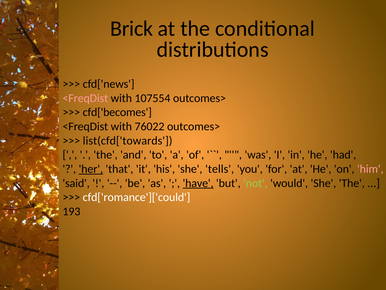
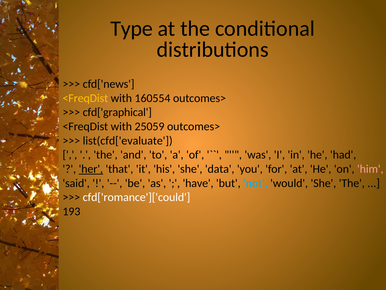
Brick: Brick -> Type (132, 28)
<FreqDist colour: pink -> yellow (85, 98)
107554: 107554 -> 160554 (152, 98)
cfd['becomes: cfd['becomes -> cfd['graphical (117, 112)
76022: 76022 -> 25059 (150, 126)
list(cfd['towards: list(cfd['towards -> list(cfd['evaluate (128, 140)
tells: tells -> data (220, 169)
have underline: present -> none (198, 183)
not colour: light green -> light blue (255, 183)
